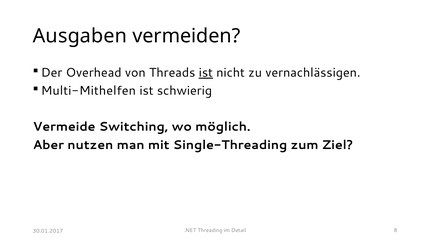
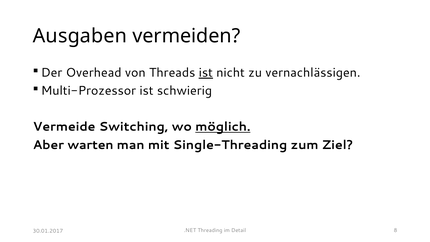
Multi-Mithelfen: Multi-Mithelfen -> Multi-Prozessor (88, 91)
möglich underline: none -> present (223, 127)
nutzen: nutzen -> warten (90, 145)
